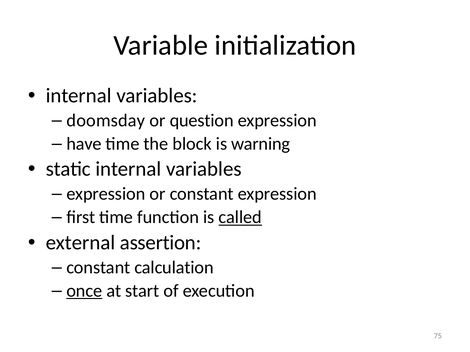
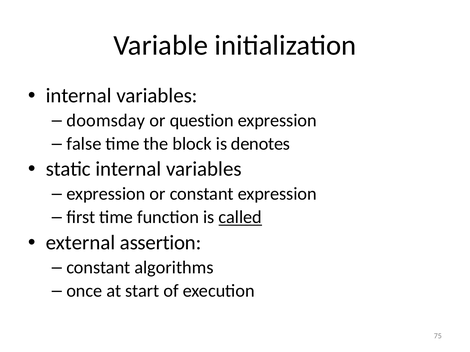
have: have -> false (84, 144)
warning: warning -> denotes (261, 144)
calculation: calculation -> algorithms (174, 268)
once underline: present -> none (84, 291)
